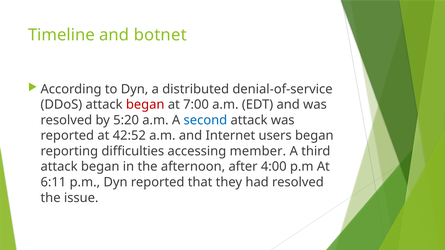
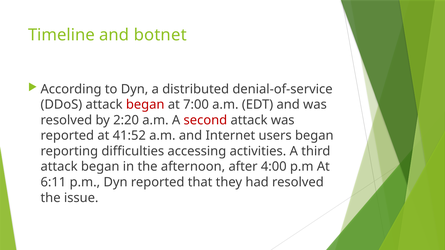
5:20: 5:20 -> 2:20 (126, 120)
second colour: blue -> red (205, 120)
42:52: 42:52 -> 41:52 (129, 136)
member: member -> activities (258, 151)
